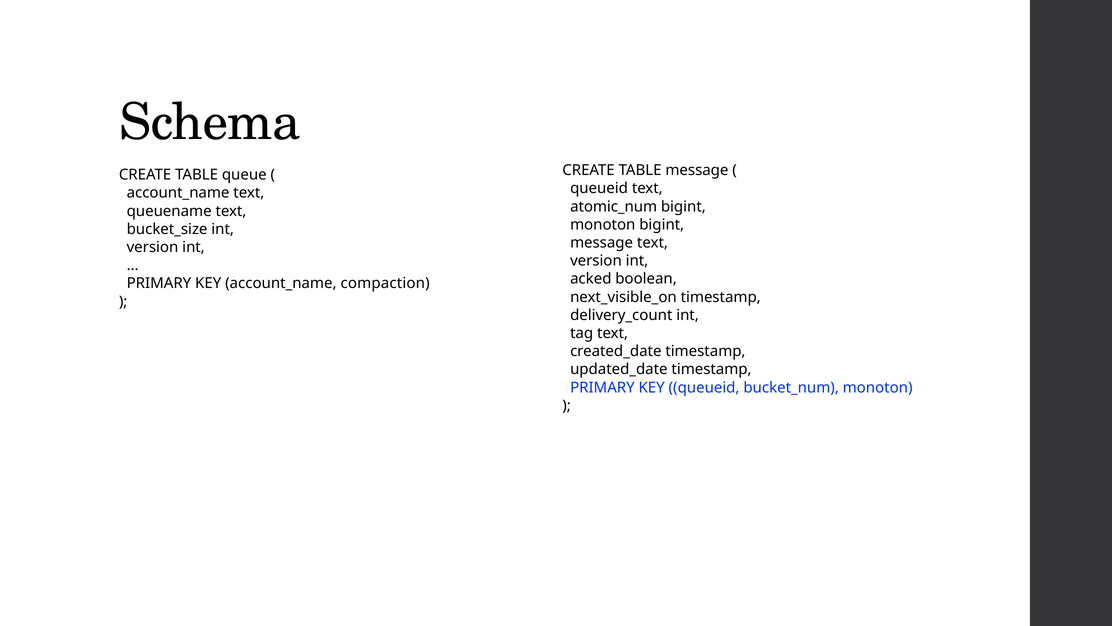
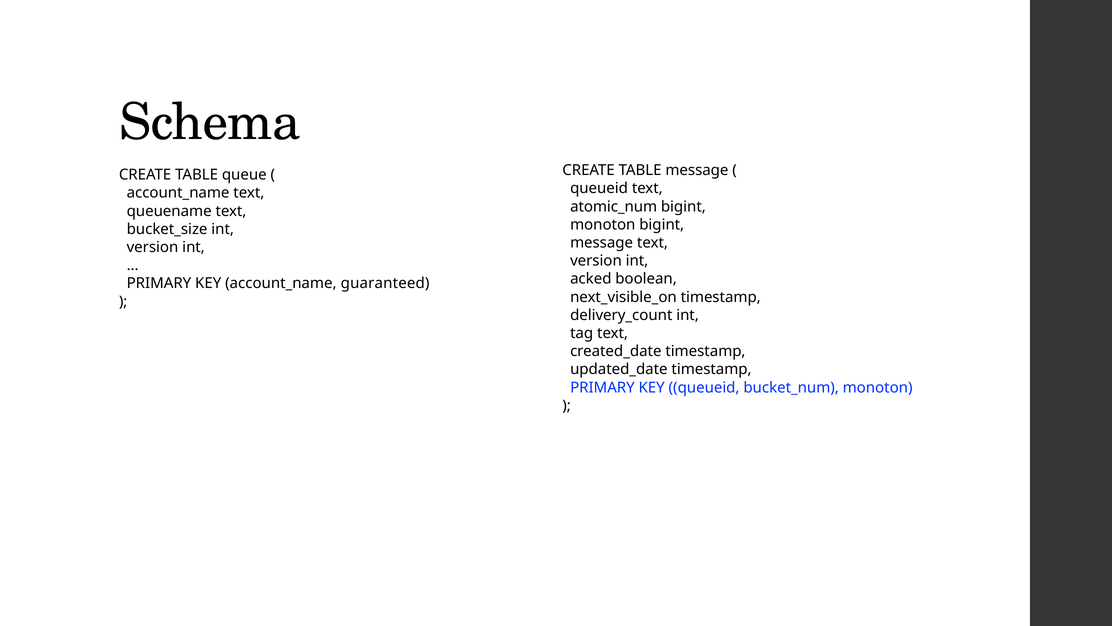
compaction: compaction -> guaranteed (385, 283)
